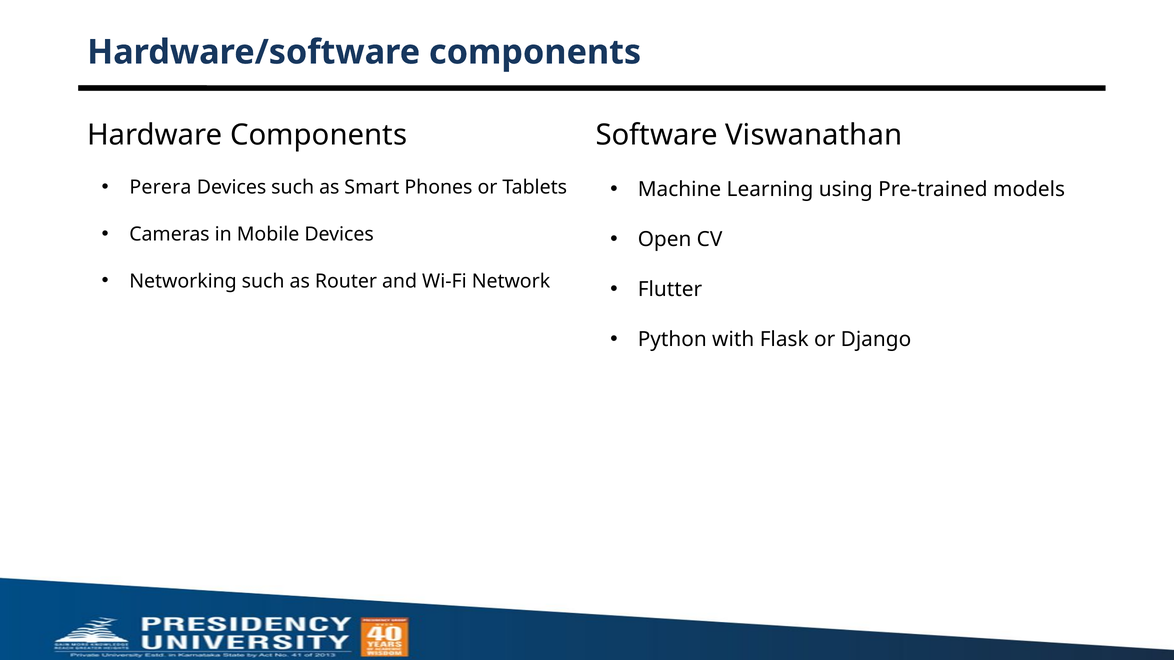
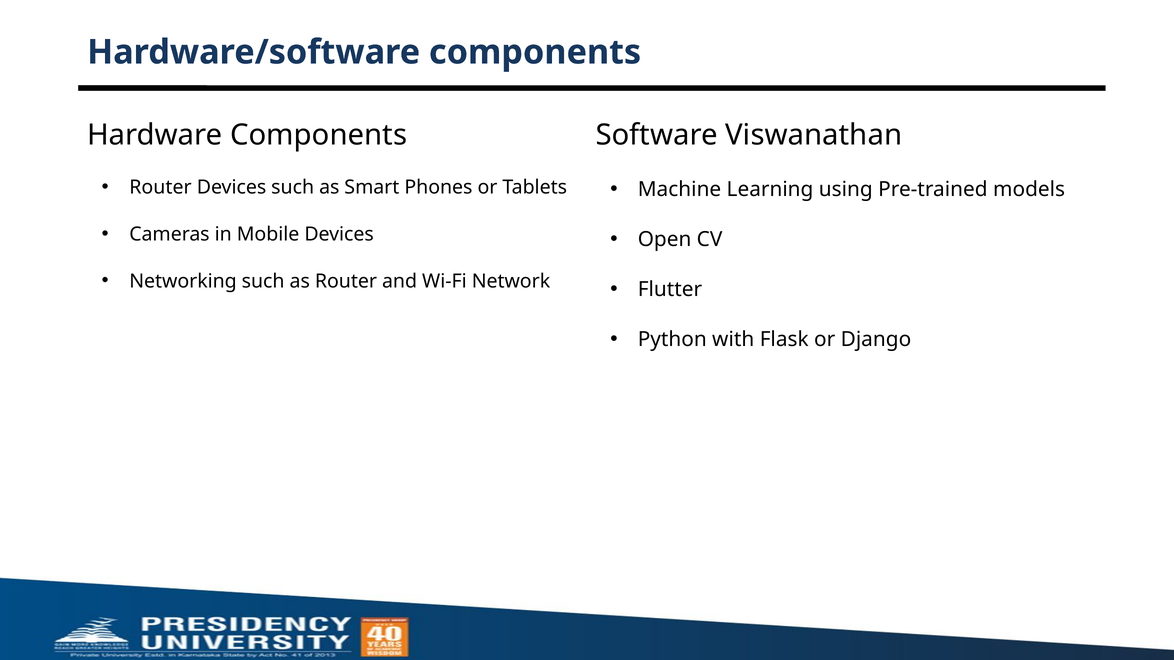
Perera: Perera -> Router (160, 187)
